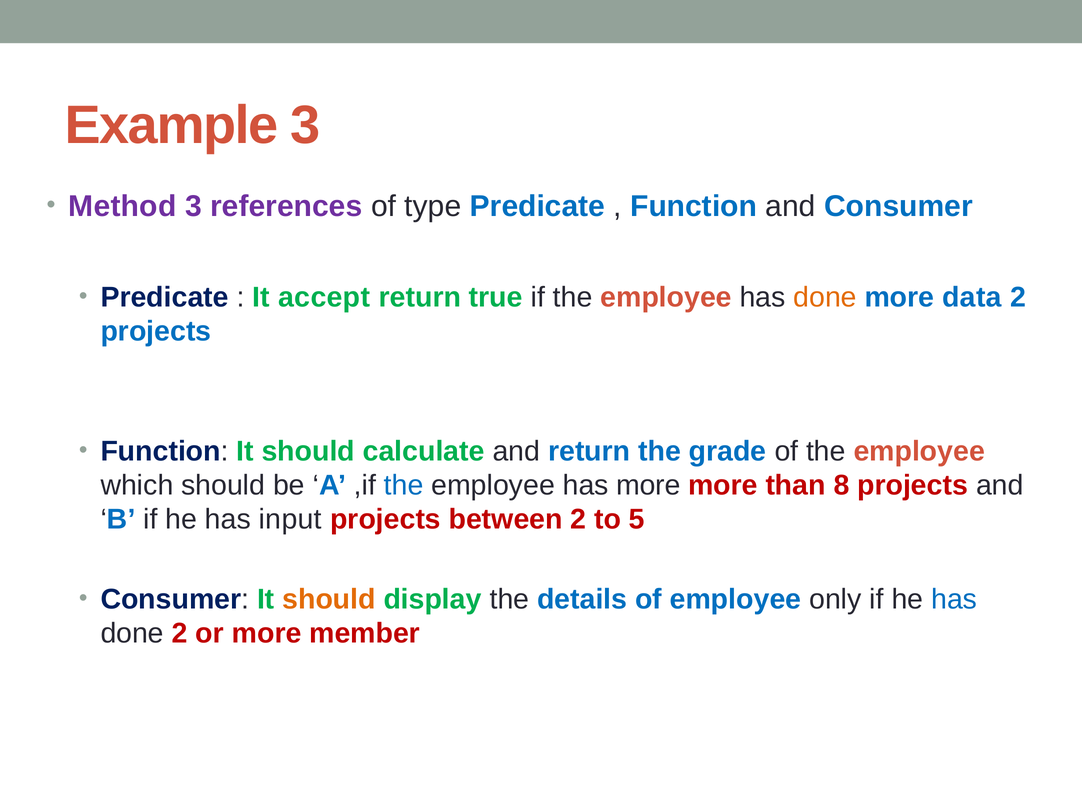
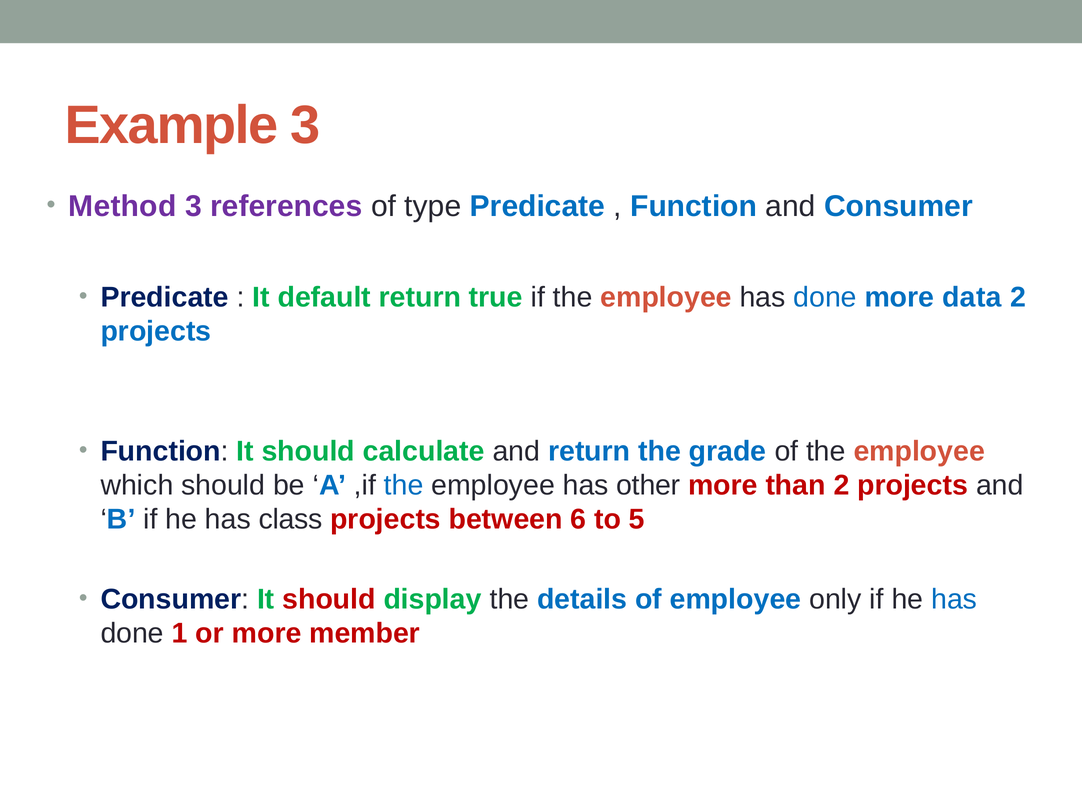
accept: accept -> default (324, 298)
done colour: orange -> blue (825, 298)
has more: more -> other (648, 486)
than 8: 8 -> 2 (841, 486)
input: input -> class (291, 520)
between 2: 2 -> 6 (578, 520)
should colour: orange -> red (329, 600)
done 2: 2 -> 1 (180, 634)
